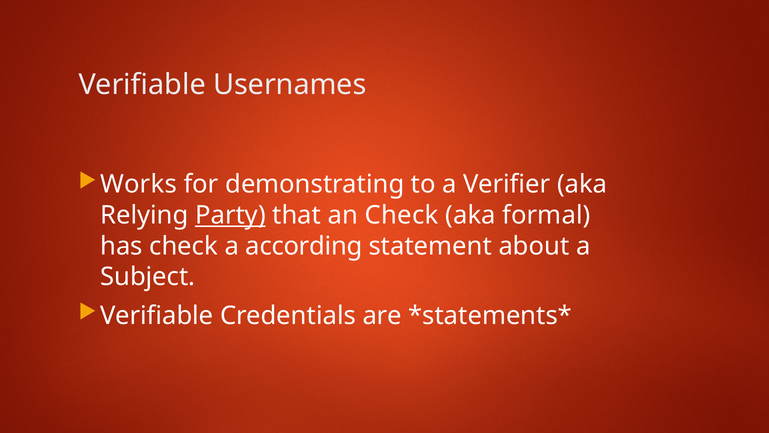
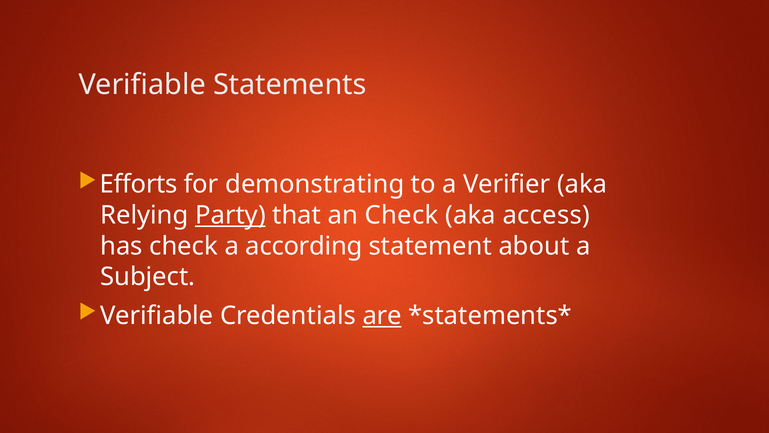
Usernames: Usernames -> Statements (290, 85)
Works: Works -> Efforts (139, 184)
formal: formal -> access (546, 215)
are underline: none -> present (382, 315)
